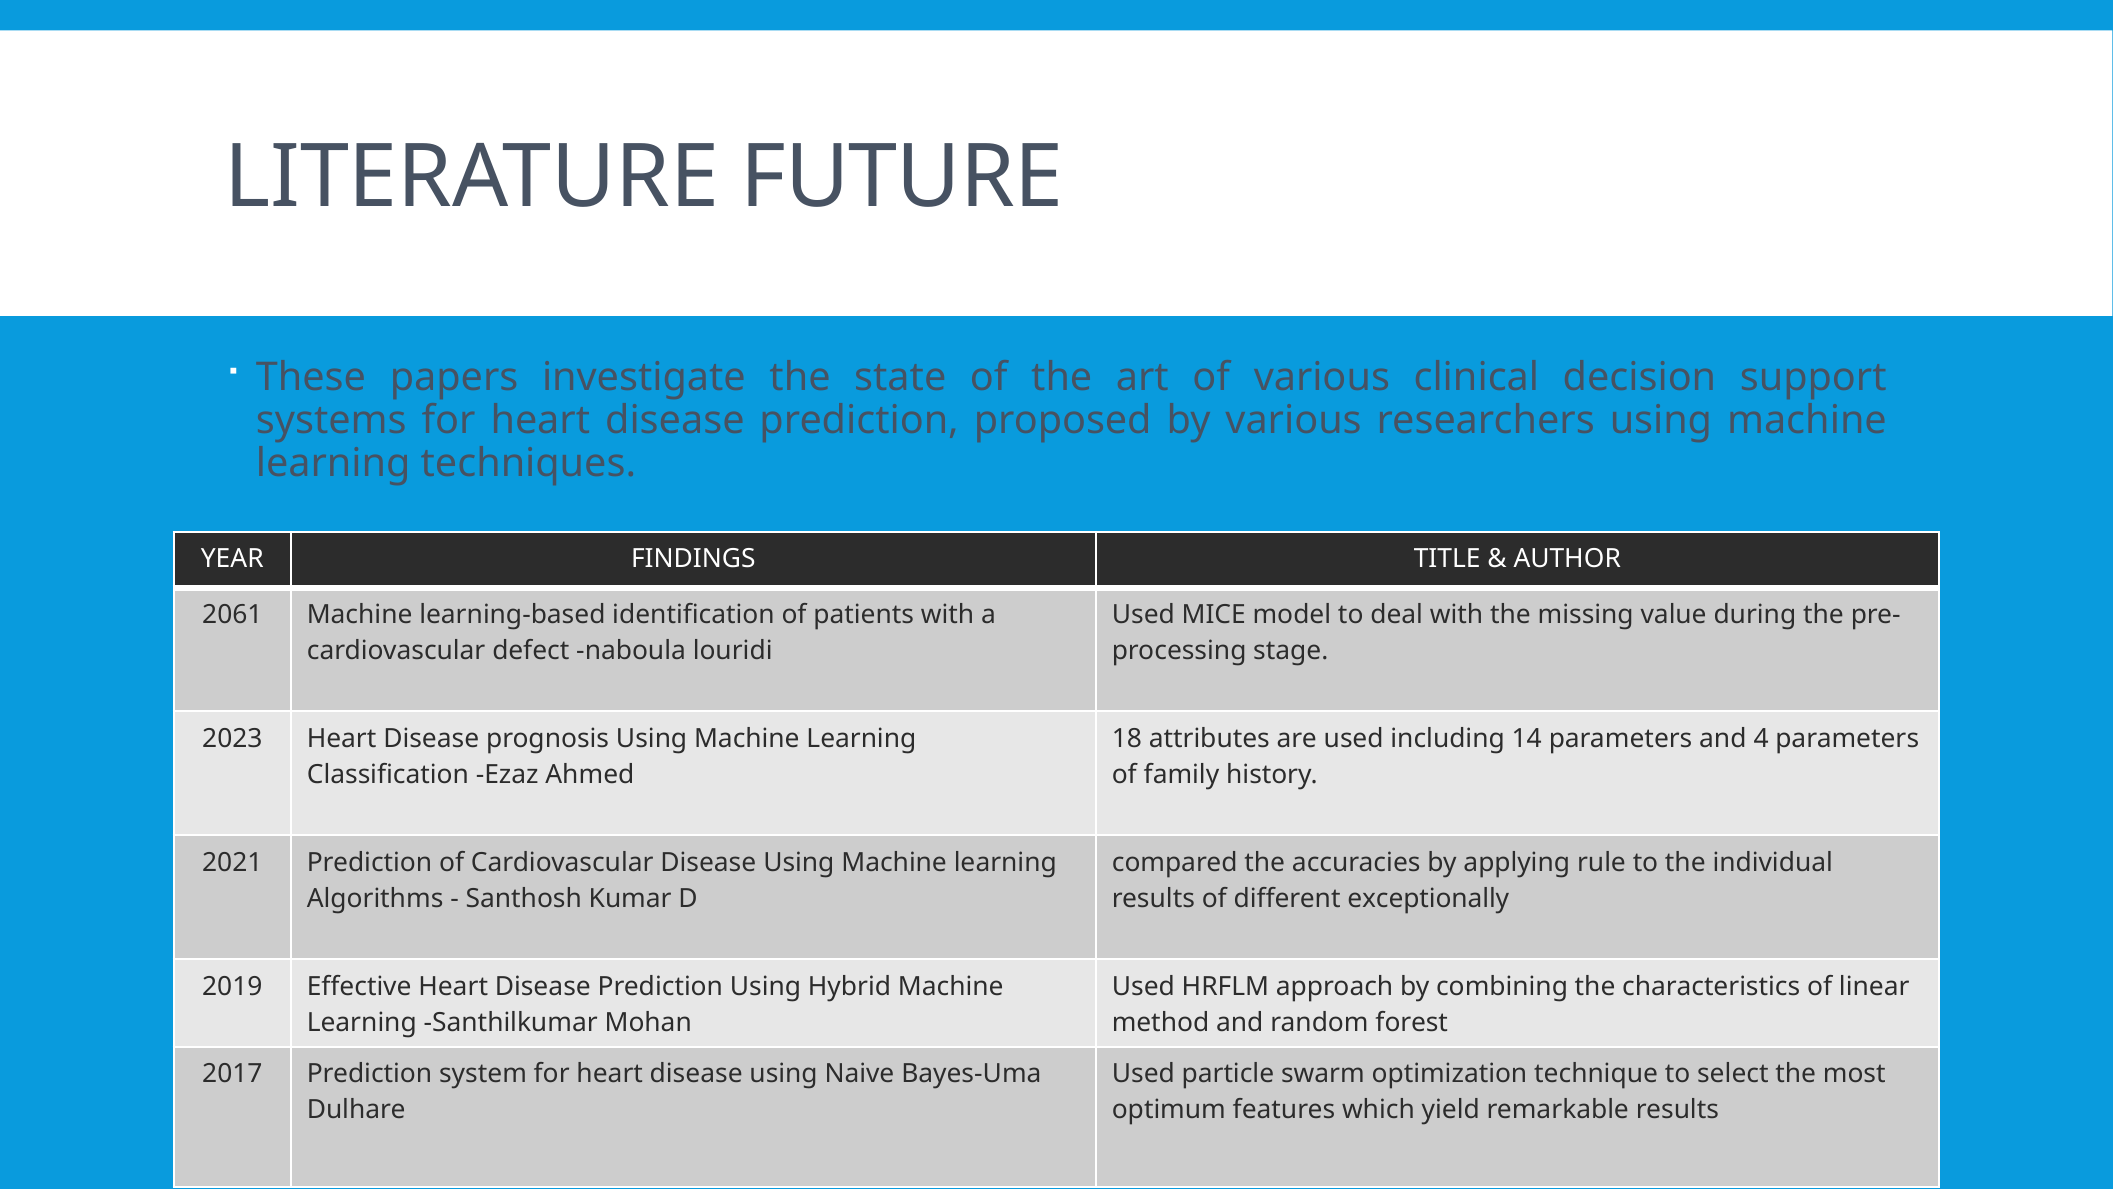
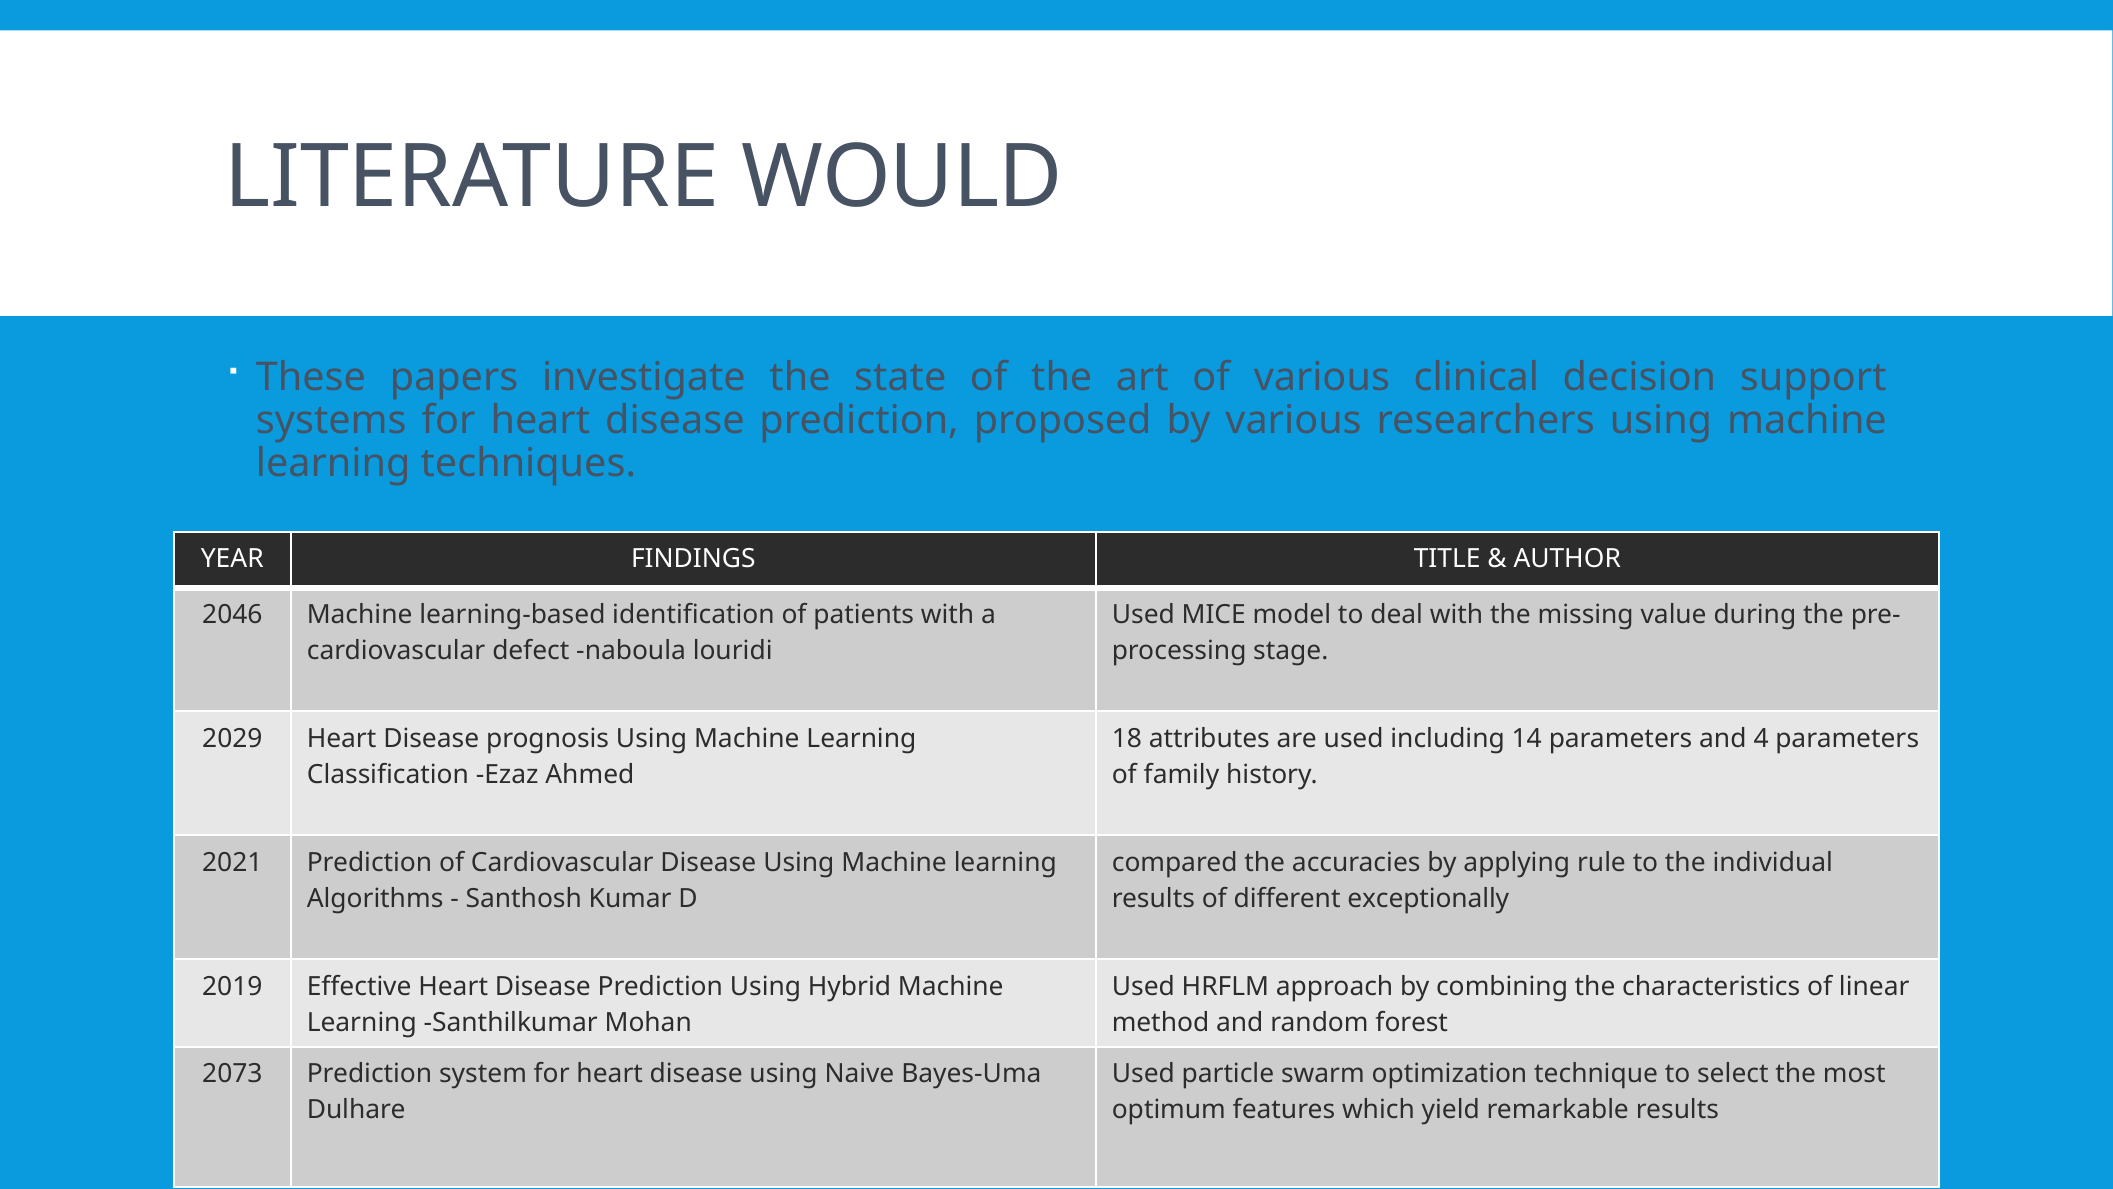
FUTURE: FUTURE -> WOULD (902, 178)
2061: 2061 -> 2046 (232, 615)
2023: 2023 -> 2029 (232, 739)
2017: 2017 -> 2073 (232, 1074)
